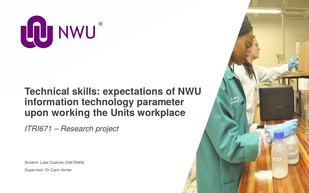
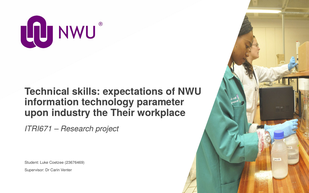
working: working -> industry (71, 113)
Units: Units -> Their (123, 113)
